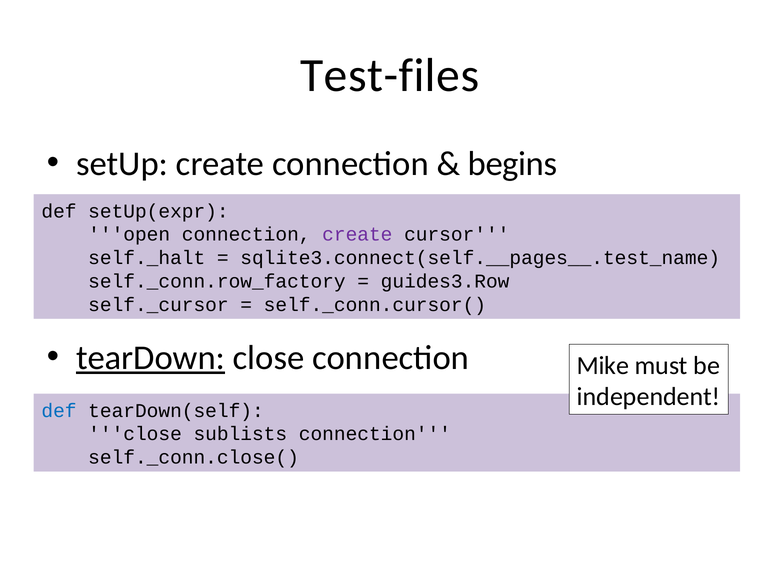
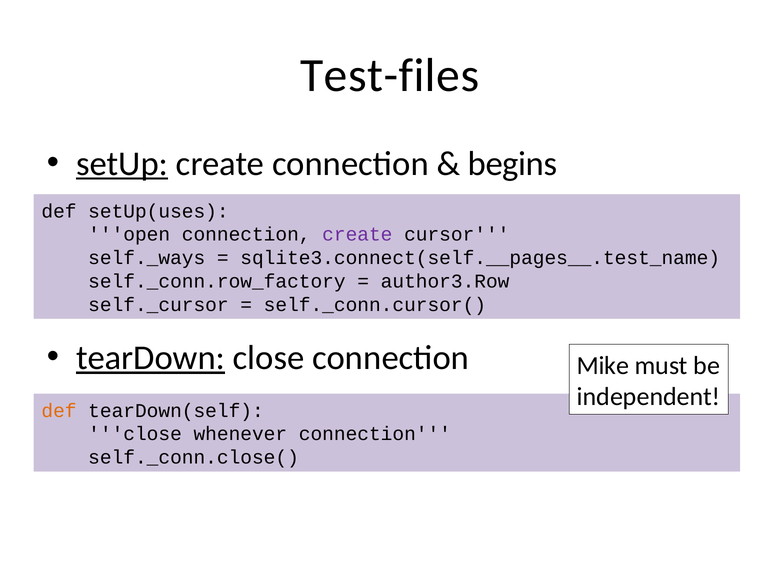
setUp underline: none -> present (122, 164)
setUp(expr: setUp(expr -> setUp(uses (158, 211)
self._halt: self._halt -> self._ways (147, 258)
guides3.Row: guides3.Row -> author3.Row (445, 281)
def colour: blue -> orange (59, 411)
sublists: sublists -> whenever (240, 434)
